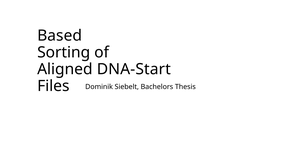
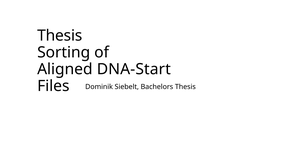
Based: Based -> Thesis (60, 36)
